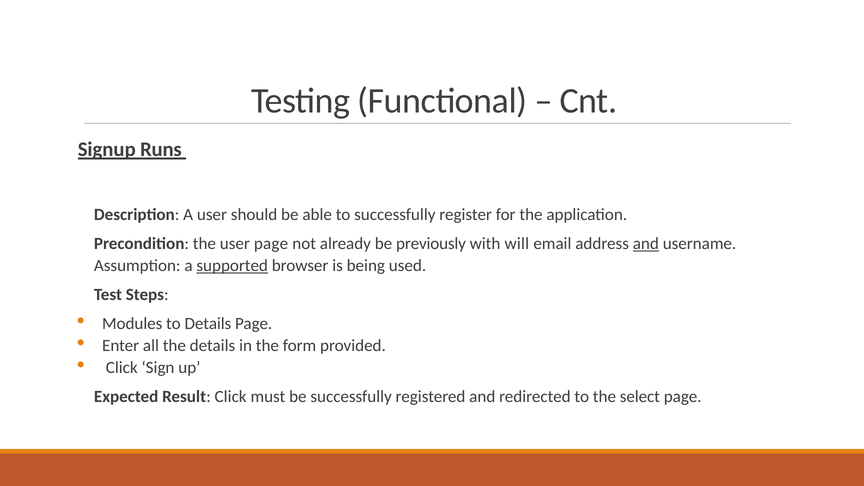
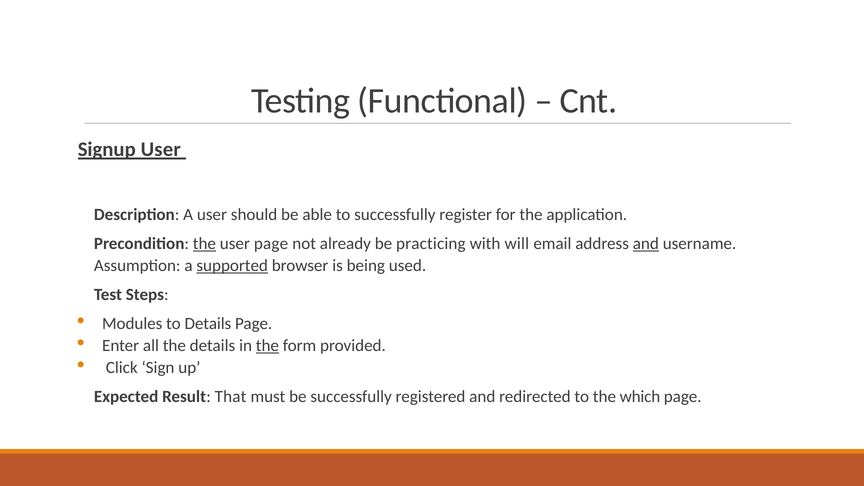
Signup Runs: Runs -> User (161, 150)
the underline: none -> present (204, 244)
previously: previously -> practicing (431, 244)
the underline: none -> present (267, 346)
Result Click: Click -> That (231, 397)
select: select -> which (640, 397)
